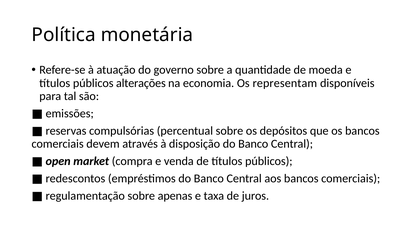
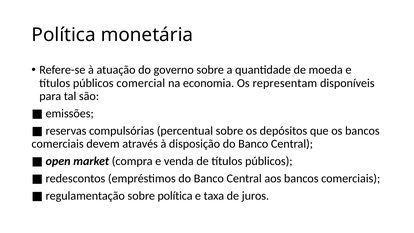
alterações: alterações -> comercial (141, 83)
sobre apenas: apenas -> política (175, 196)
